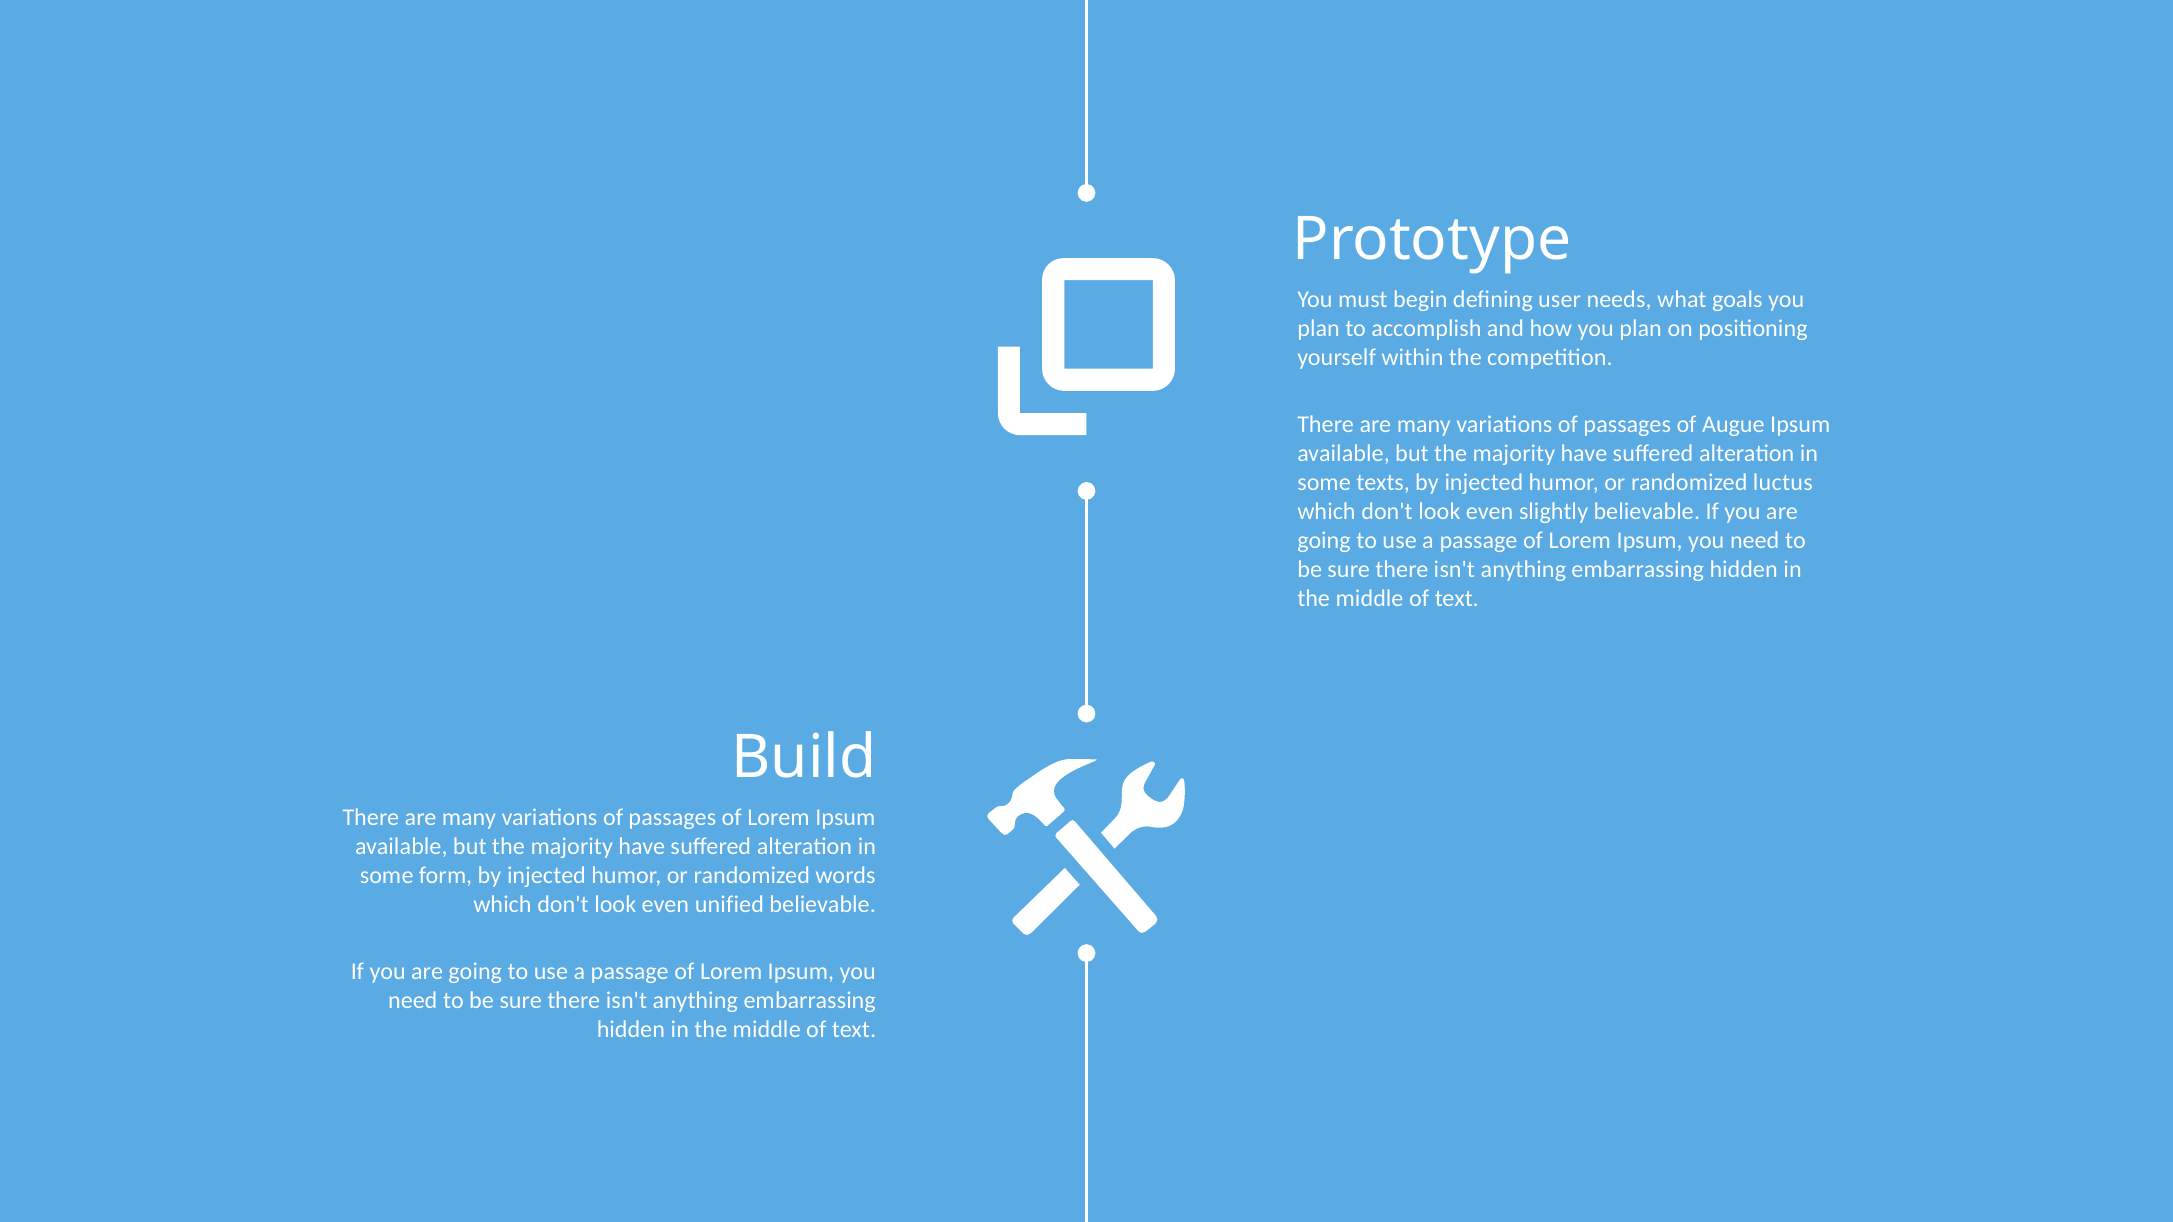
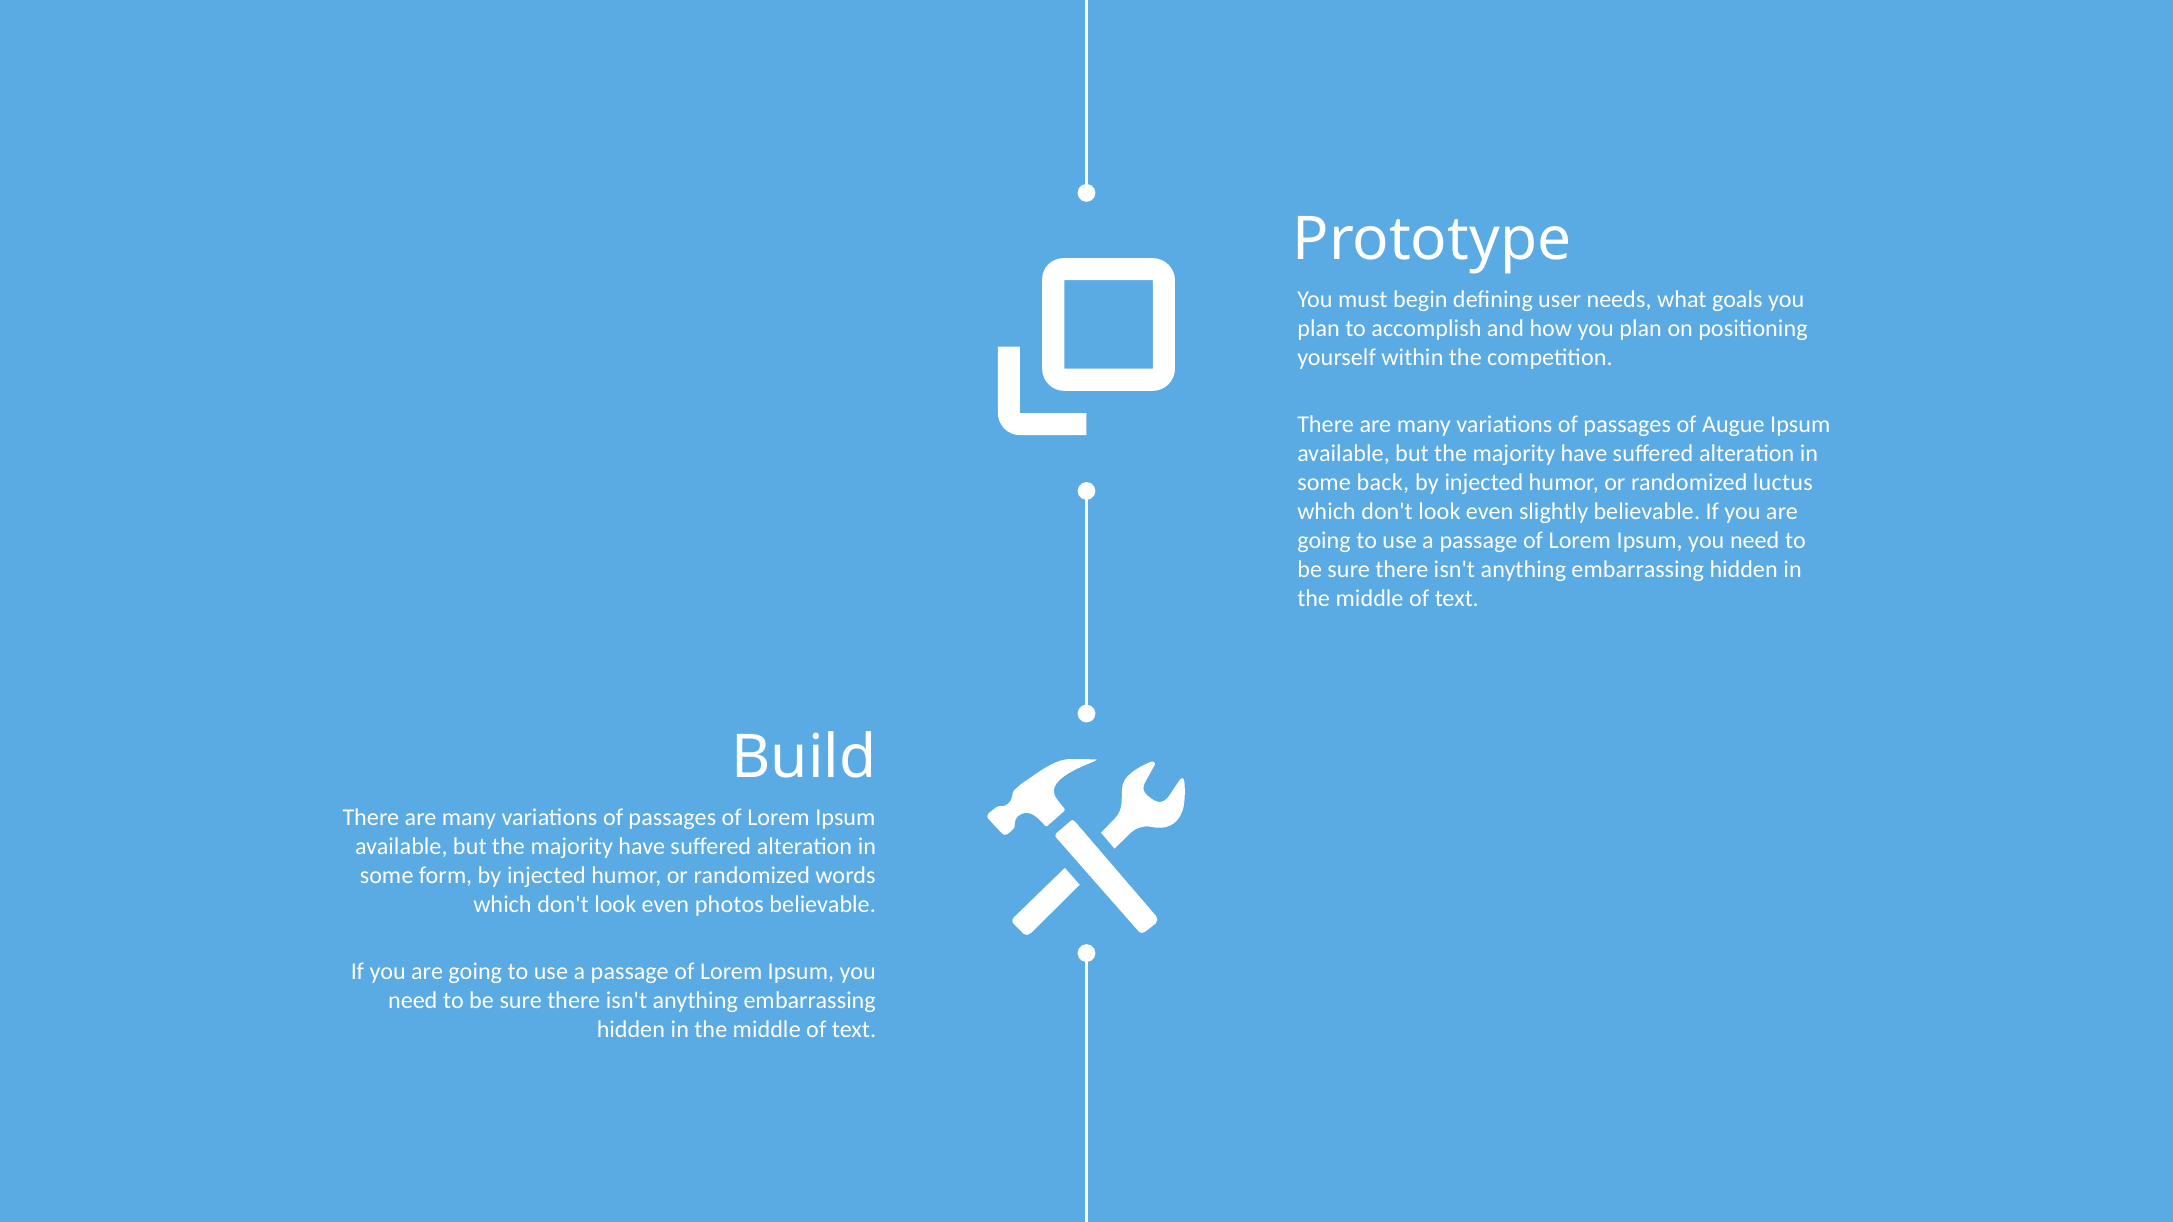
texts: texts -> back (1383, 483)
unified: unified -> photos (729, 905)
